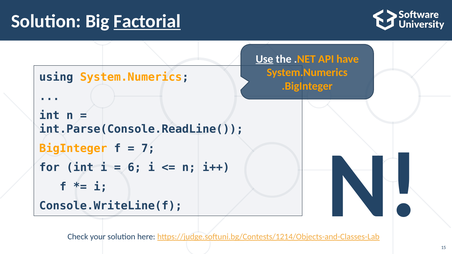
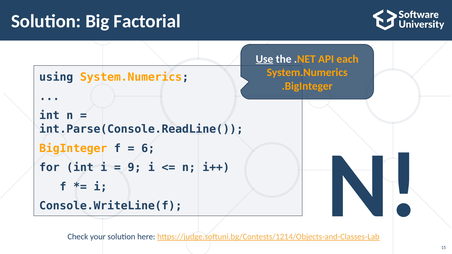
Factorial underline: present -> none (147, 21)
have: have -> each (348, 59)
7: 7 -> 6 (148, 148)
6: 6 -> 9 (134, 168)
